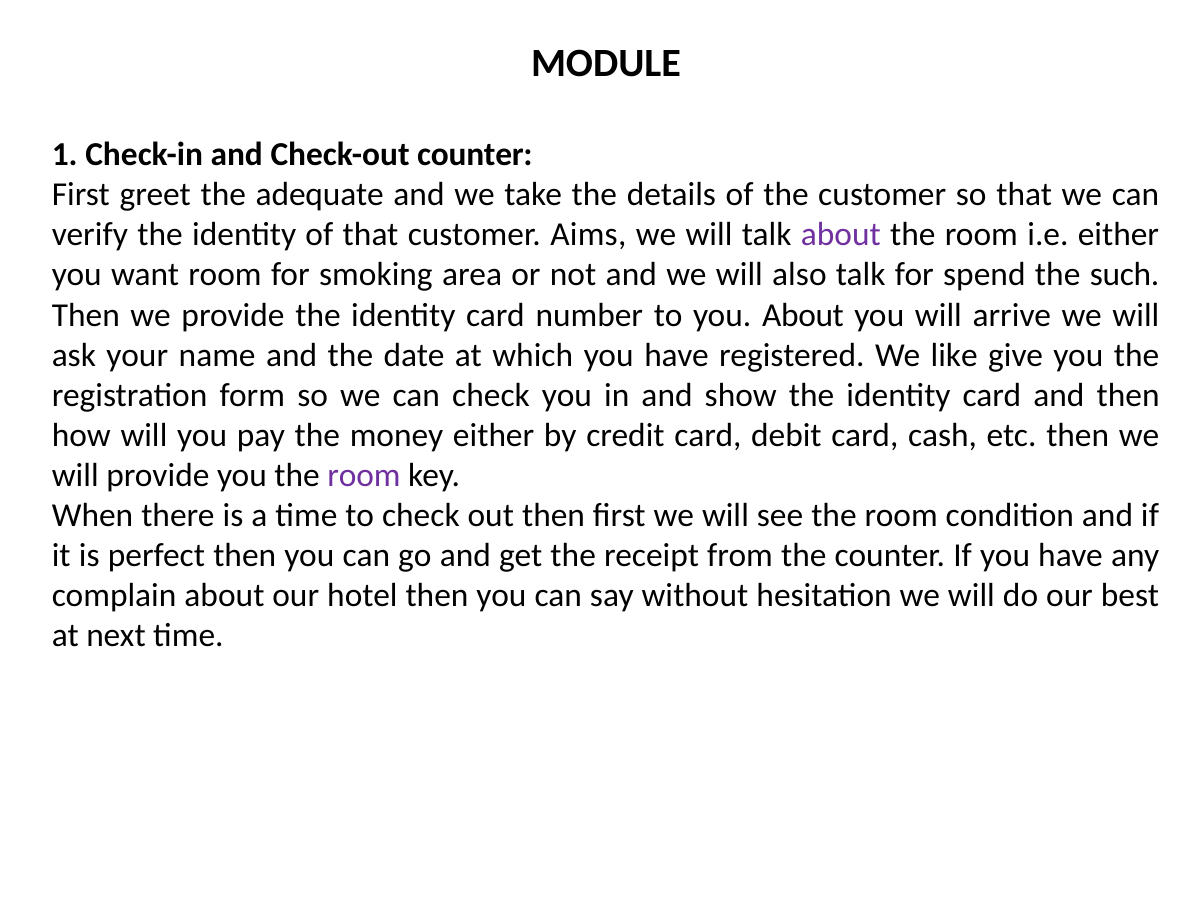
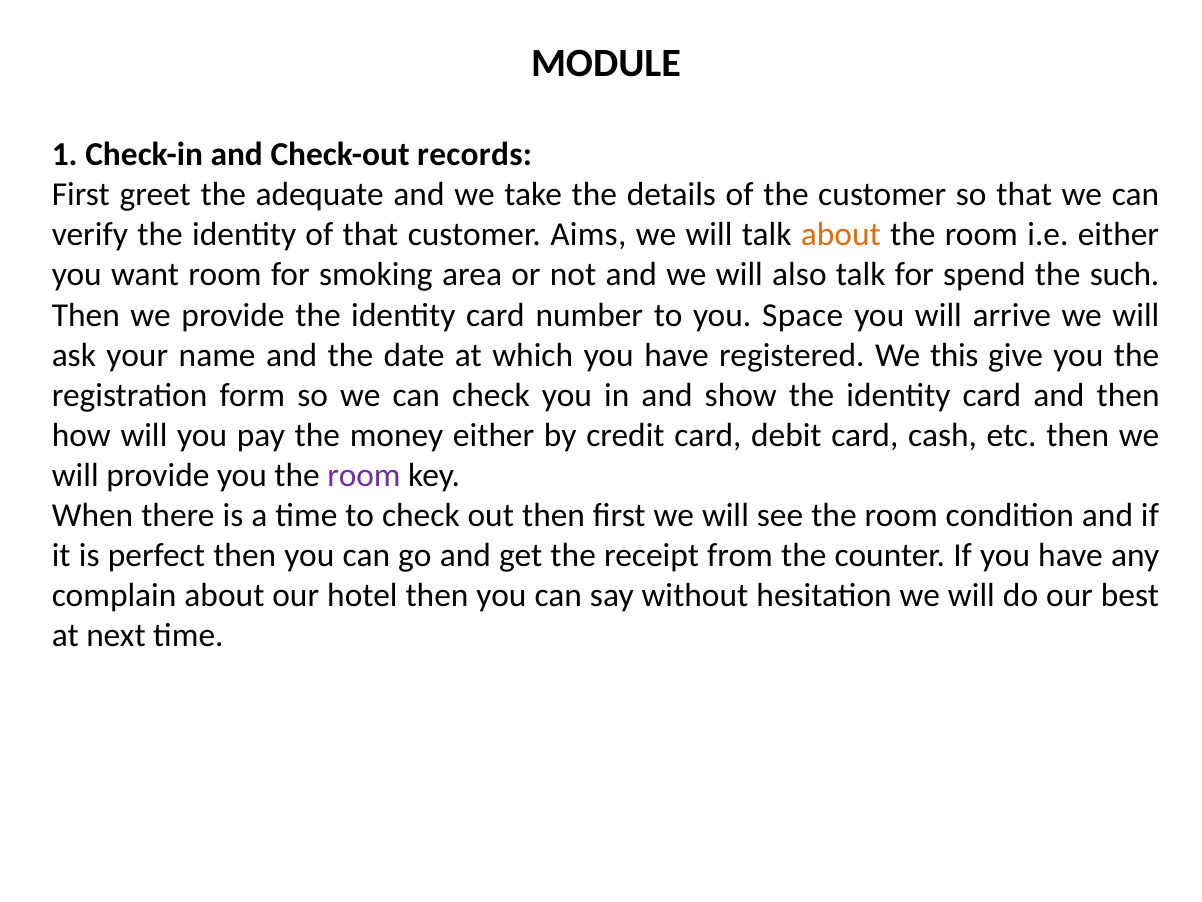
Check-out counter: counter -> records (475, 155)
about colour: purple -> orange (841, 235)
you About: About -> Space (803, 315)
like: like -> this (954, 355)
